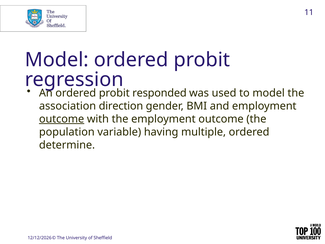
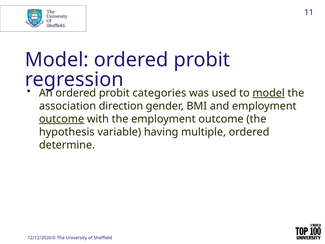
responded: responded -> categories (159, 93)
model underline: none -> present (269, 93)
population: population -> hypothesis (67, 132)
